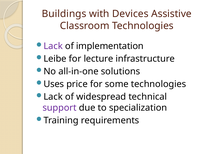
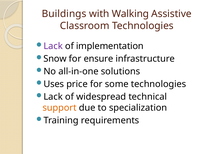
Devices: Devices -> Walking (130, 14)
Leibe: Leibe -> Snow (55, 59)
lecture: lecture -> ensure (98, 59)
support colour: purple -> orange (60, 108)
